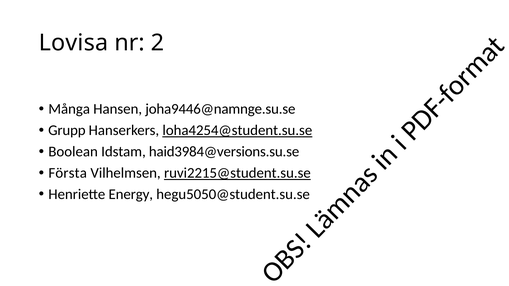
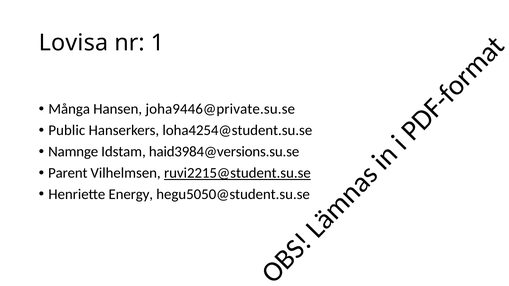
2: 2 -> 1 (158, 43)
joha9446@namnge.su.se: joha9446@namnge.su.se -> joha9446@private.su.se (220, 109)
Grupp: Grupp -> Public (67, 131)
loha4254@student.su.se underline: present -> none (237, 131)
Boolean: Boolean -> Namnge (73, 152)
Första: Första -> Parent (68, 173)
